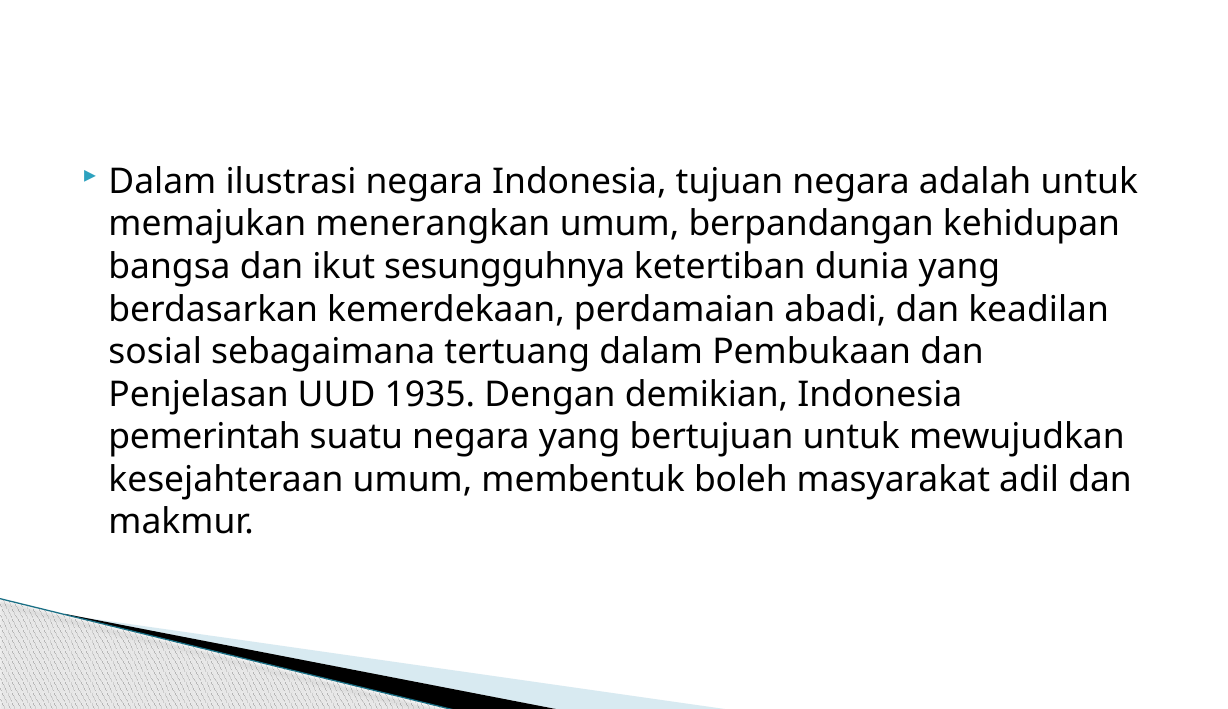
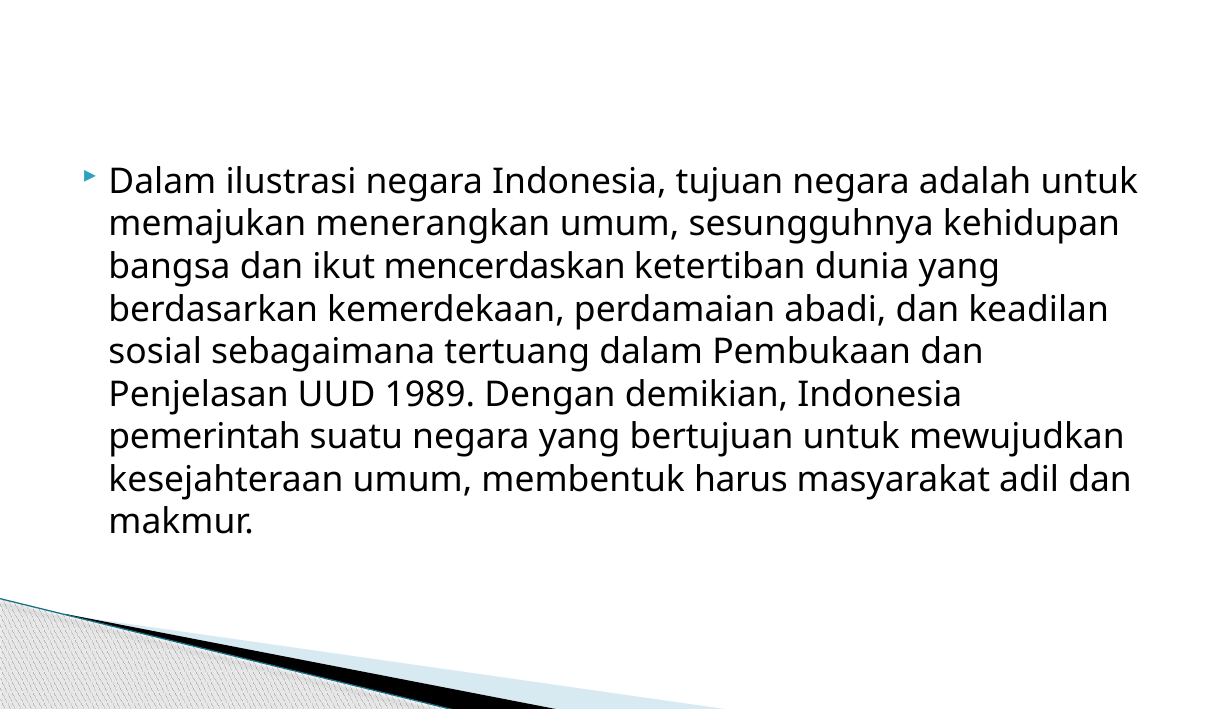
berpandangan: berpandangan -> sesungguhnya (811, 224)
sesungguhnya: sesungguhnya -> mencerdaskan (505, 267)
1935: 1935 -> 1989 (430, 394)
boleh: boleh -> harus (741, 479)
